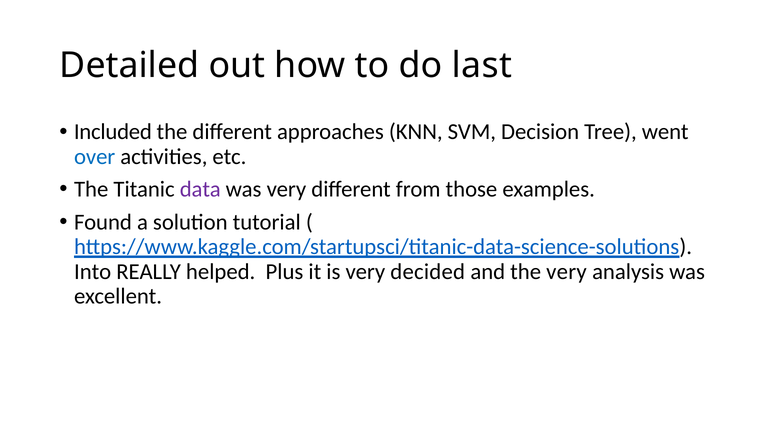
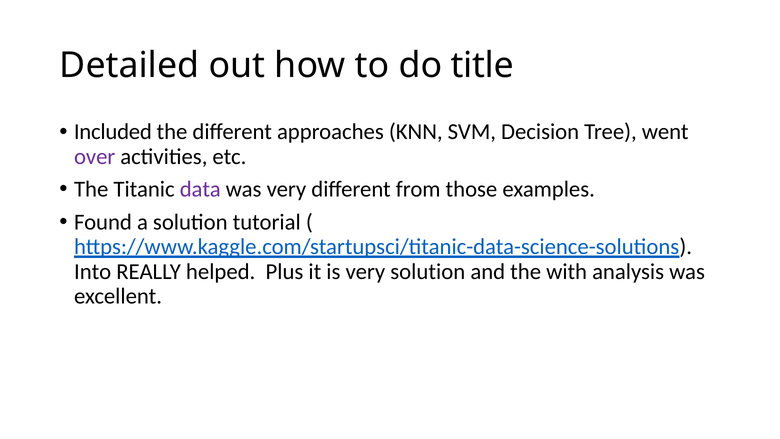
last: last -> title (482, 66)
over colour: blue -> purple (95, 156)
very decided: decided -> solution (428, 271)
the very: very -> with (567, 271)
